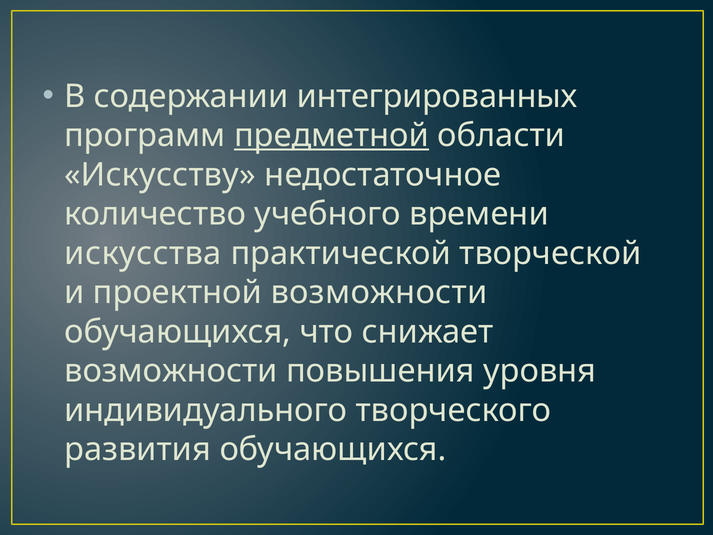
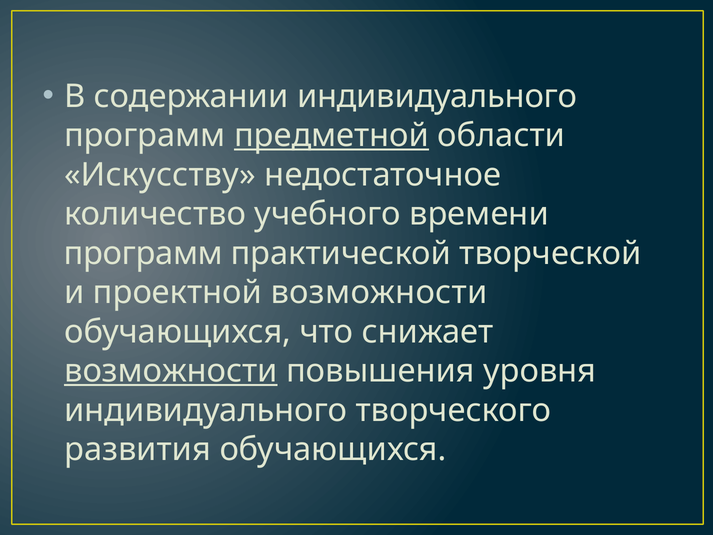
содержании интегрированных: интегрированных -> индивидуального (437, 96)
искусства: искусства -> программ (143, 253)
возможности underline: none -> present (171, 371)
